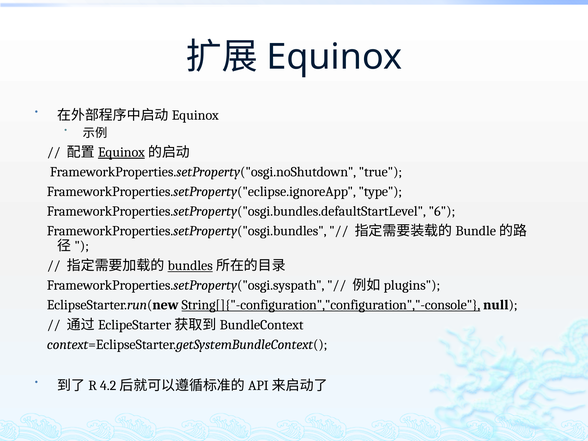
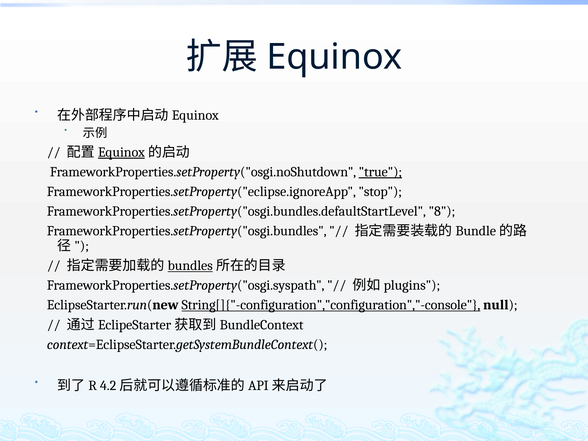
true underline: none -> present (380, 172)
type: type -> stop (380, 192)
6: 6 -> 8 (442, 211)
